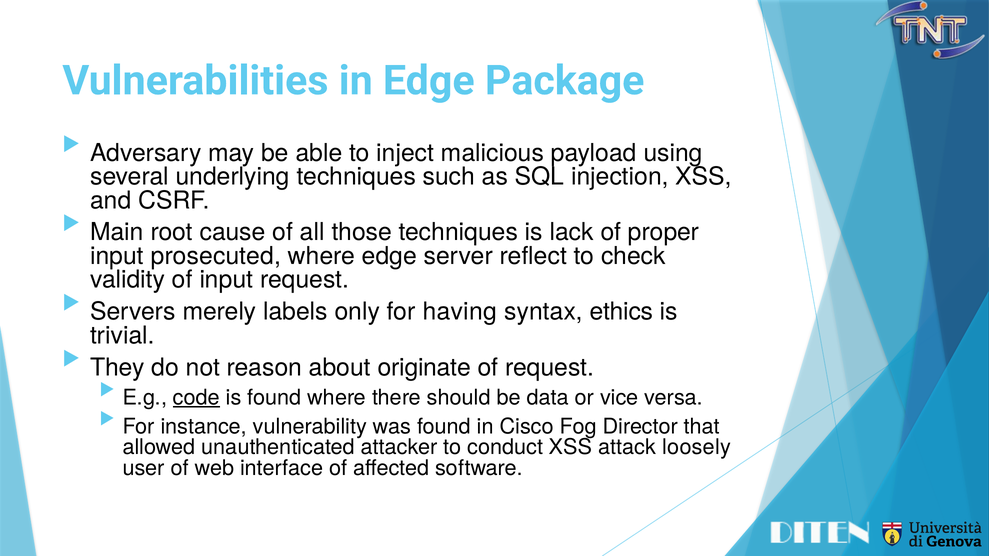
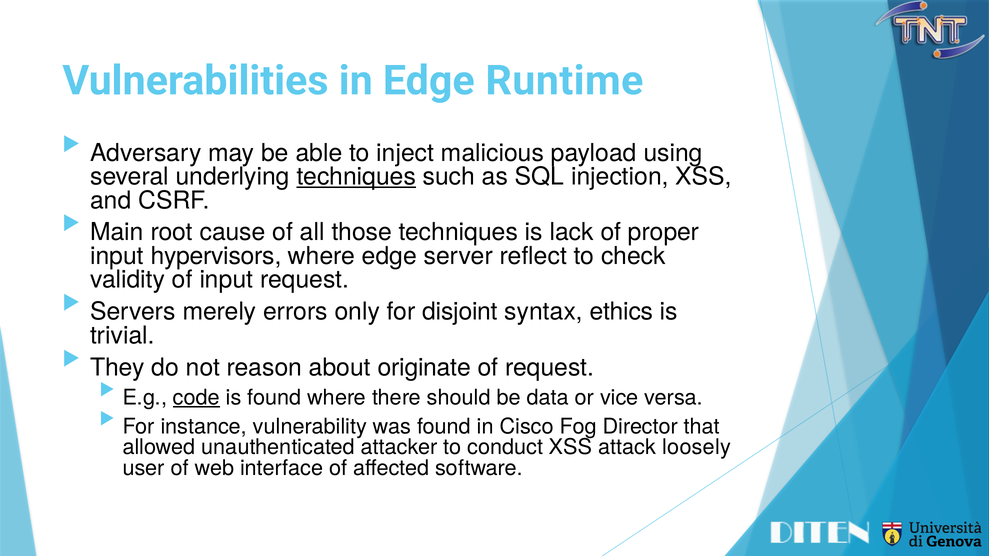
Package: Package -> Runtime (564, 81)
techniques underline: none -> present (356, 177)
prosecuted: prosecuted -> hypervisors (216, 256)
labels: labels -> errors (296, 312)
having: having -> disjoint (460, 312)
